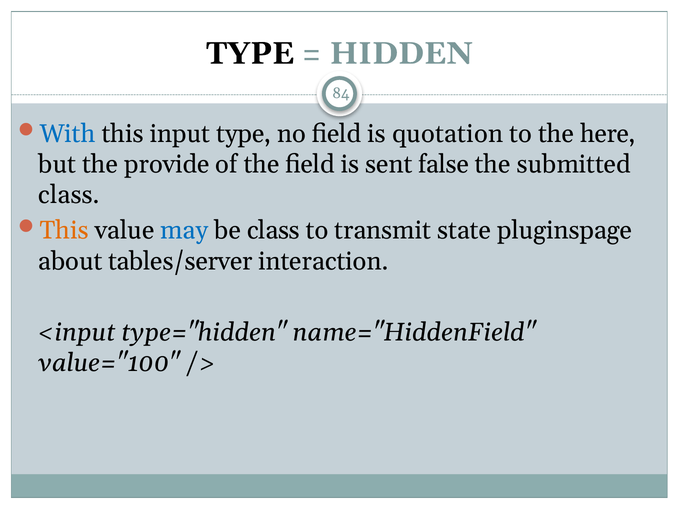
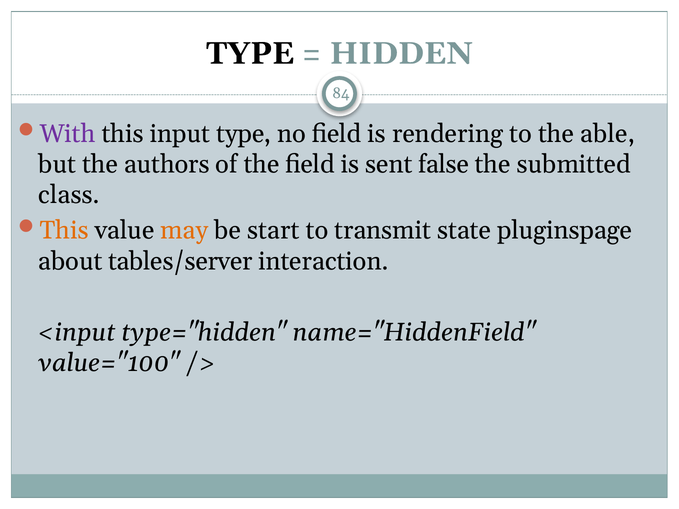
With colour: blue -> purple (68, 134)
quotation: quotation -> rendering (448, 134)
here: here -> able (608, 134)
provide: provide -> authors (167, 164)
may colour: blue -> orange (184, 231)
be class: class -> start (273, 231)
